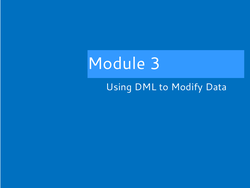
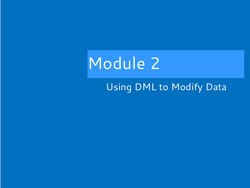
3: 3 -> 2 (155, 63)
